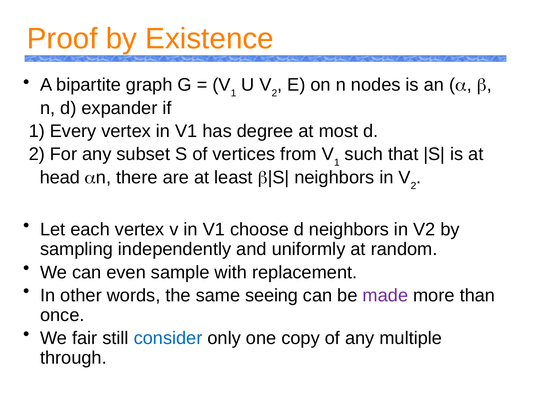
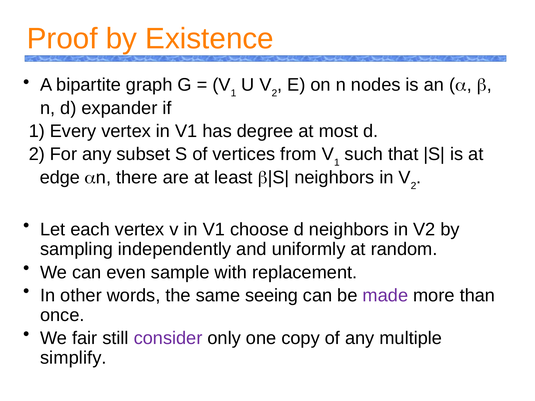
head: head -> edge (60, 178)
consider colour: blue -> purple (168, 338)
through: through -> simplify (73, 358)
